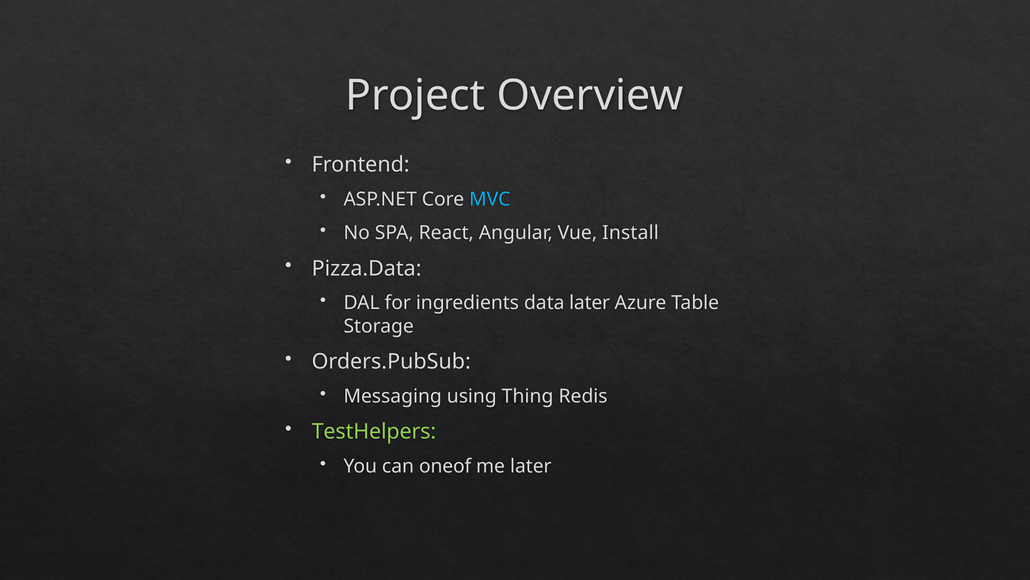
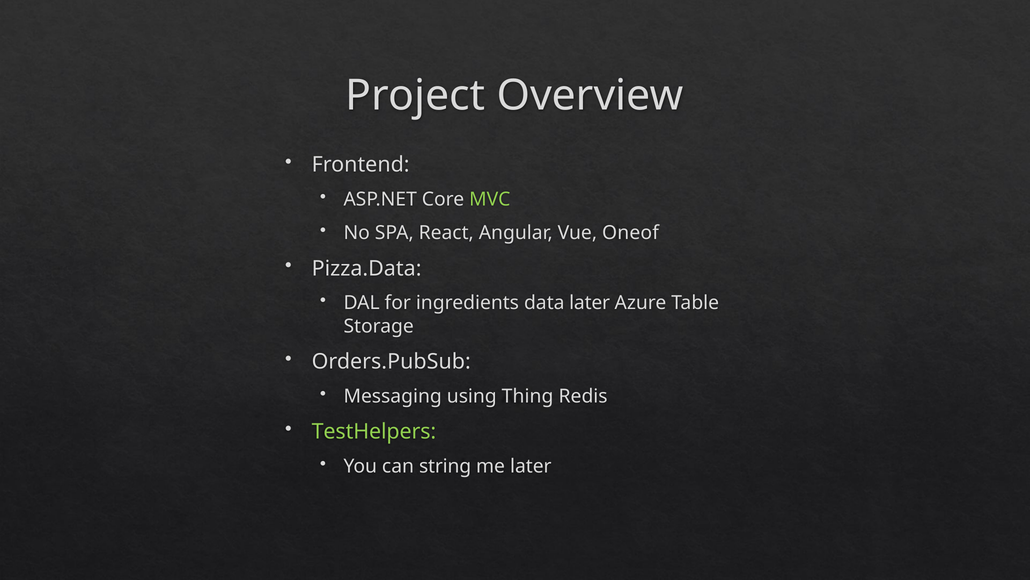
MVC colour: light blue -> light green (490, 199)
Install: Install -> Oneof (631, 233)
oneof: oneof -> string (445, 466)
